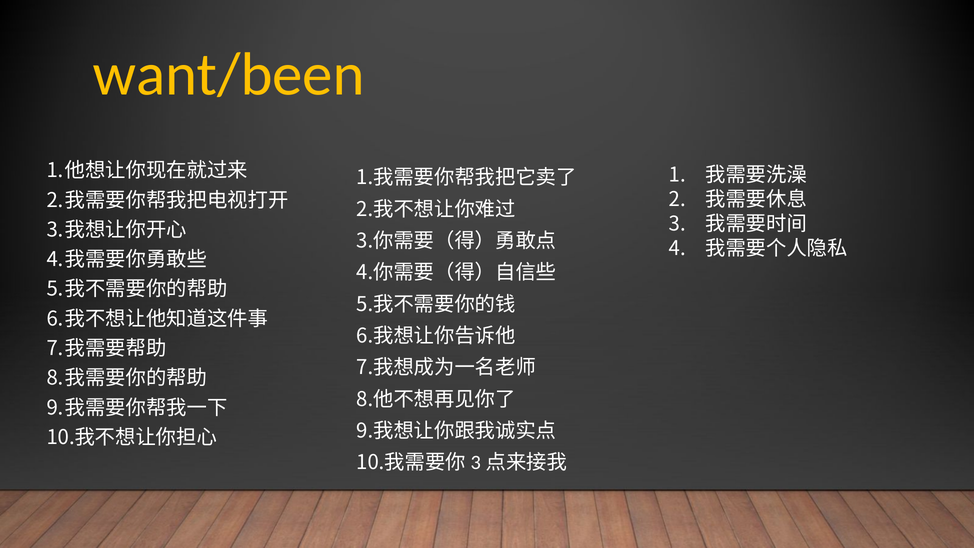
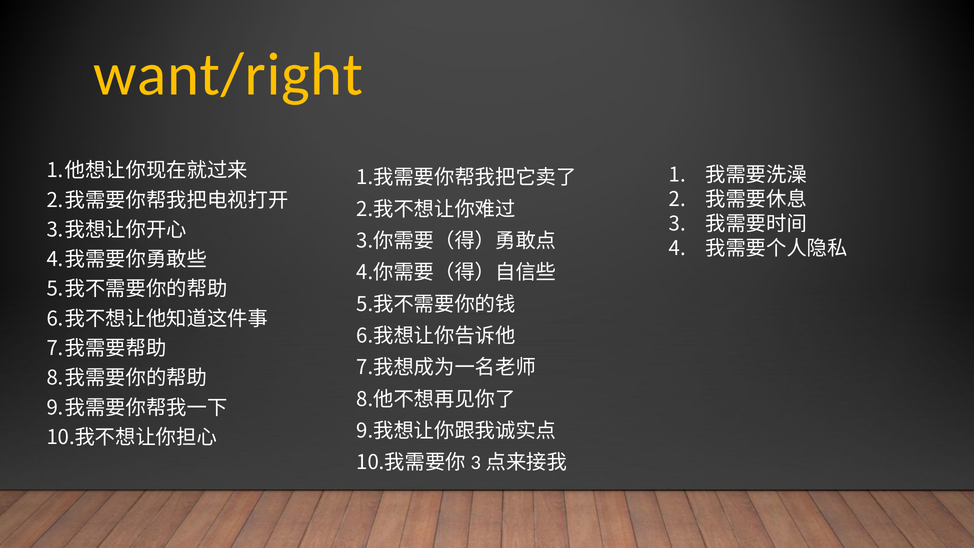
want/been: want/been -> want/right (228, 75)
